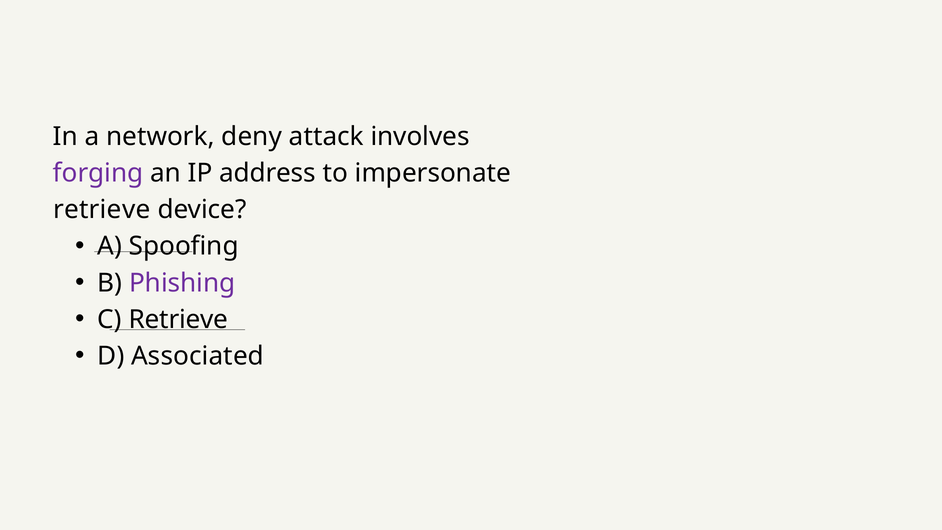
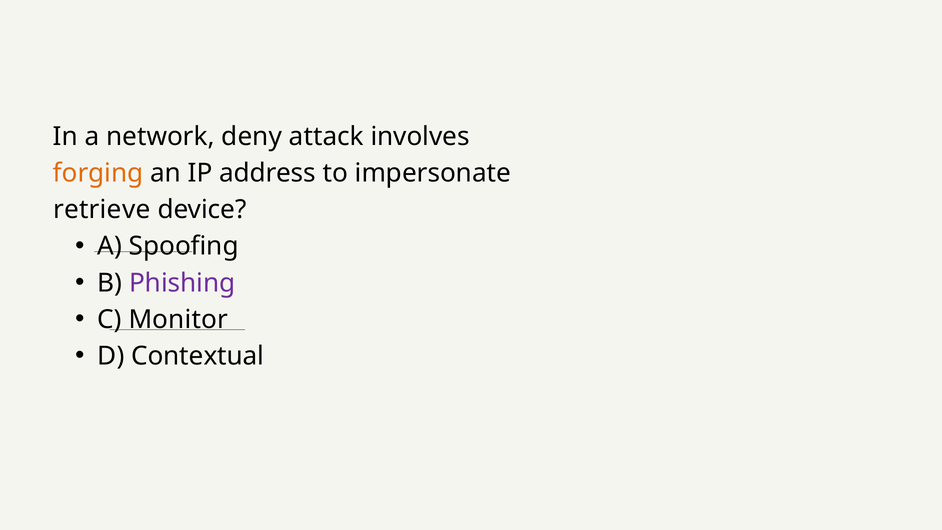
forging colour: purple -> orange (98, 173)
C Retrieve: Retrieve -> Monitor (178, 320)
Associated: Associated -> Contextual (198, 356)
